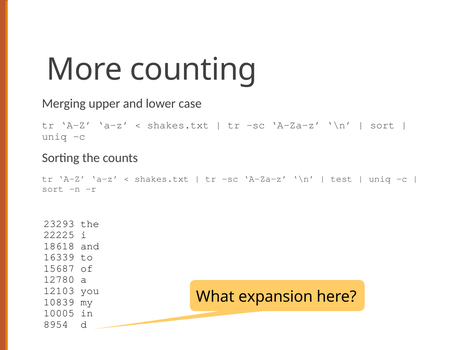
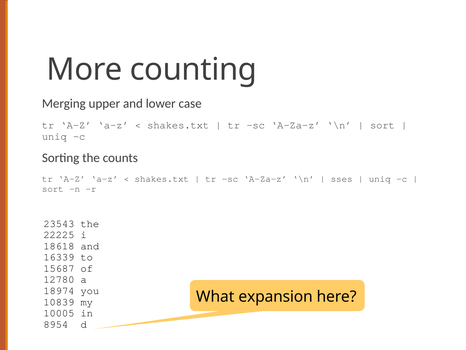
test: test -> sses (342, 179)
23293: 23293 -> 23543 (59, 223)
12103: 12103 -> 18974 (59, 290)
